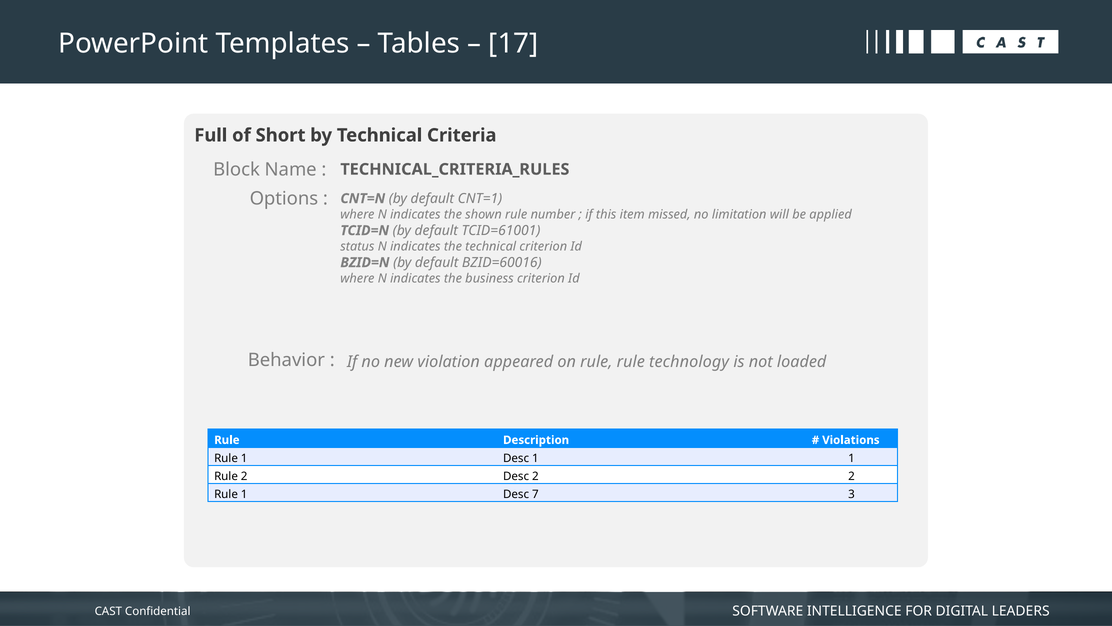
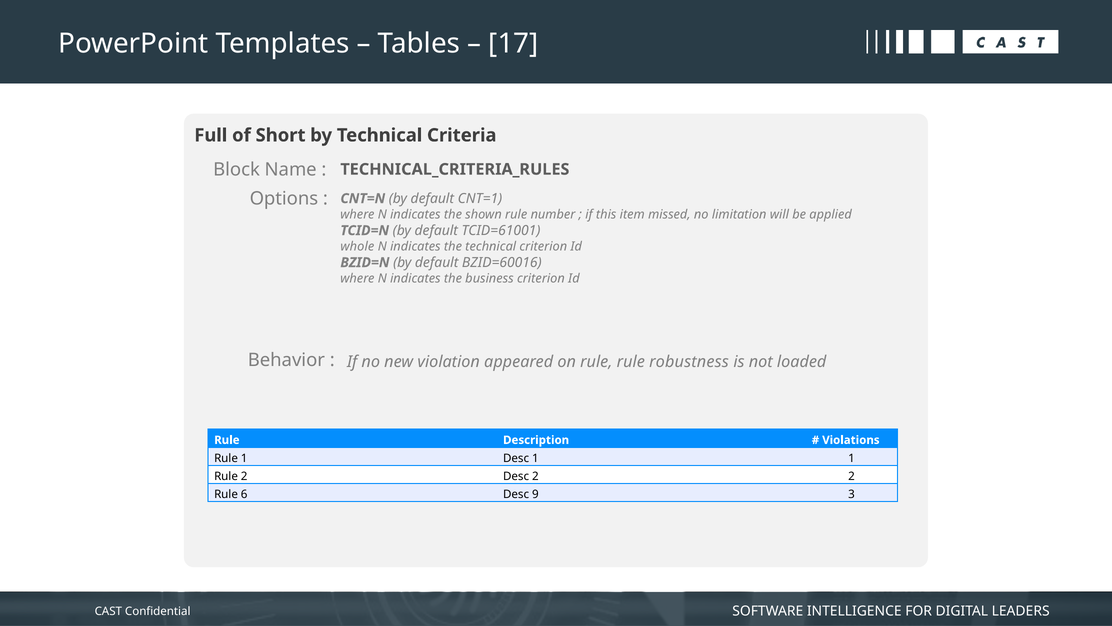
status: status -> whole (357, 246)
technology: technology -> robustness (689, 362)
1: 1 -> 6 (244, 494)
7: 7 -> 9 (535, 494)
